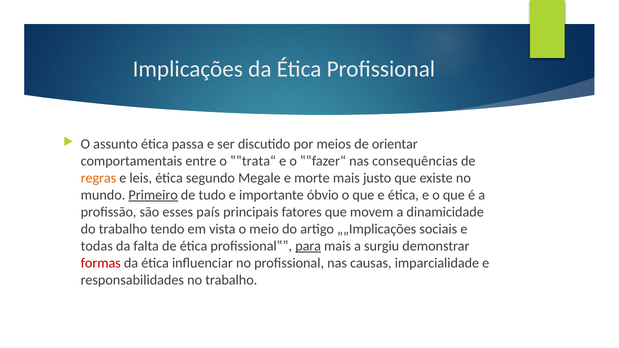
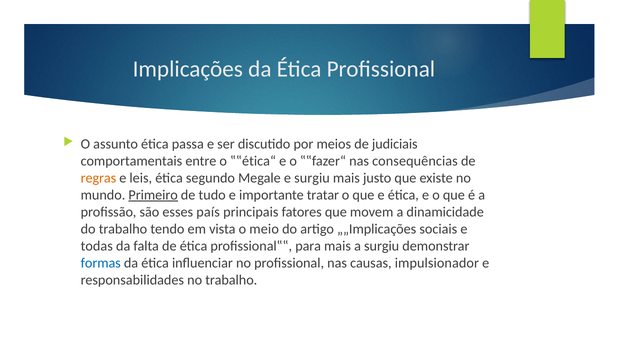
orientar: orientar -> judiciais (395, 144)
‟‟trata“: ‟‟trata“ -> ‟‟ética“ (253, 161)
e morte: morte -> surgiu (312, 178)
óbvio: óbvio -> tratar (323, 195)
para underline: present -> none (308, 246)
formas colour: red -> blue (101, 263)
imparcialidade: imparcialidade -> impulsionador (437, 263)
